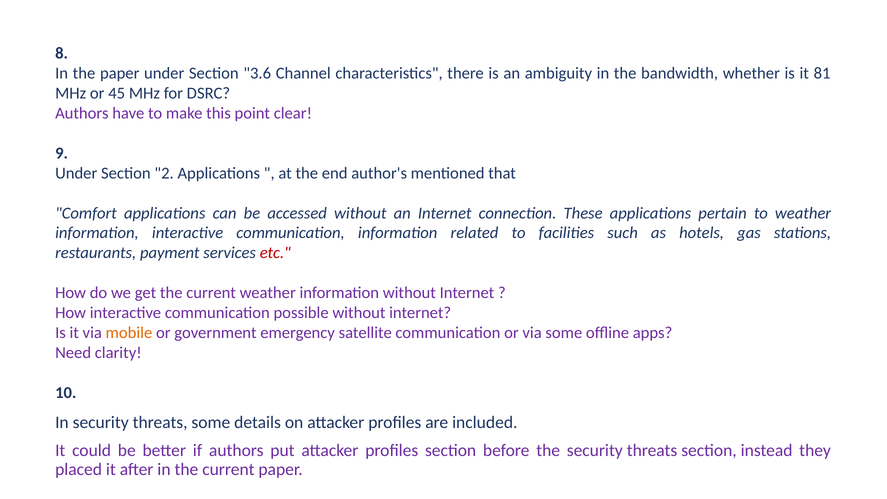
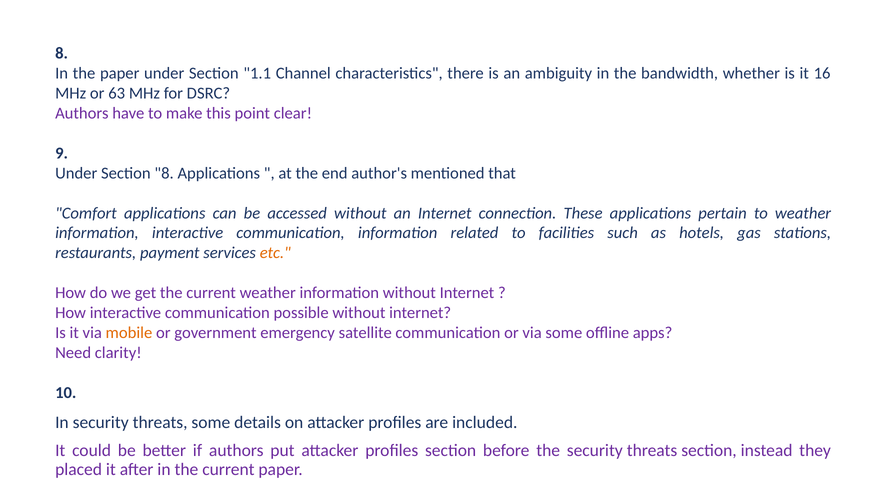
3.6: 3.6 -> 1.1 (257, 73)
81: 81 -> 16 (822, 73)
45: 45 -> 63 (117, 93)
Section 2: 2 -> 8 (164, 173)
etc colour: red -> orange (275, 253)
